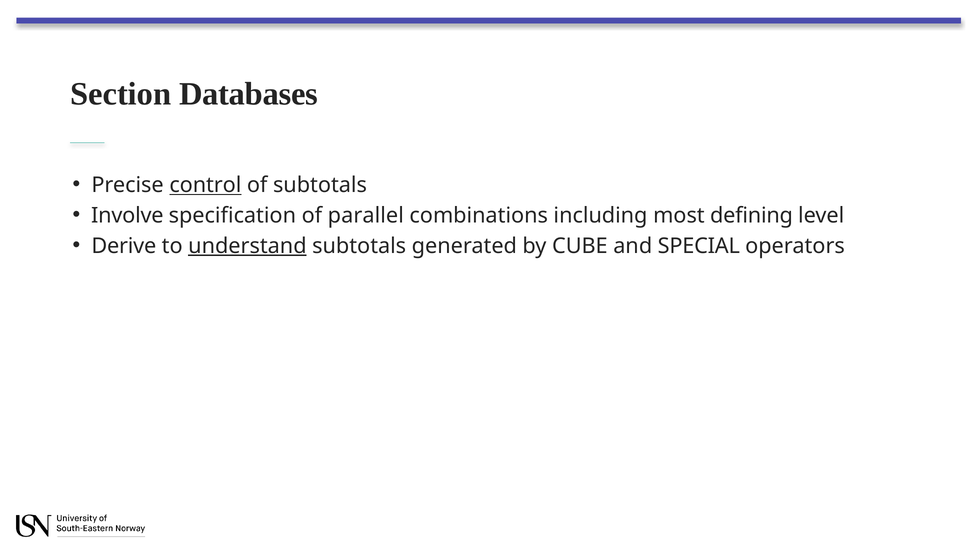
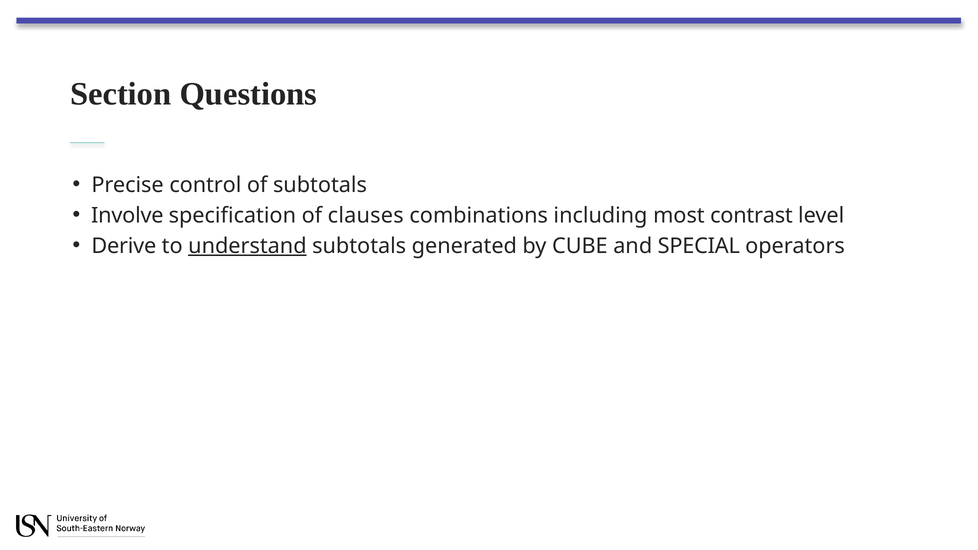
Databases: Databases -> Questions (248, 94)
control underline: present -> none (205, 185)
parallel: parallel -> clauses (366, 216)
defining: defining -> contrast (751, 216)
